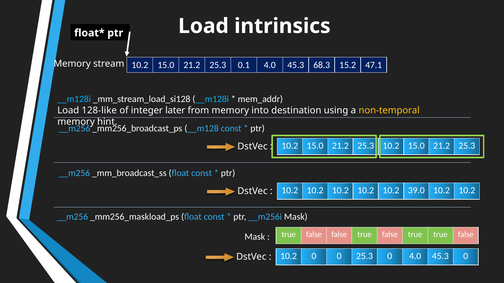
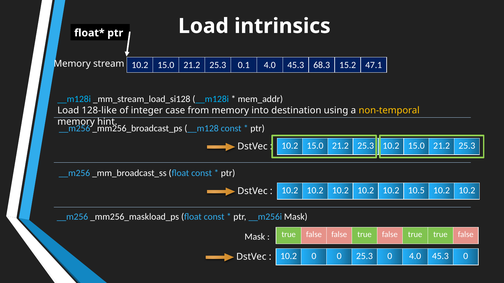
later: later -> case (175, 111)
39.0: 39.0 -> 10.5 (416, 191)
